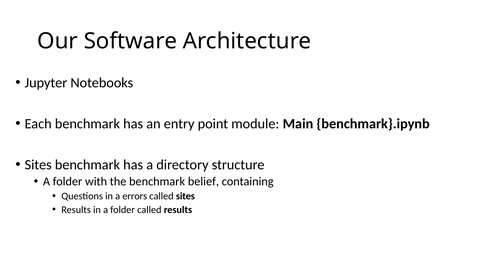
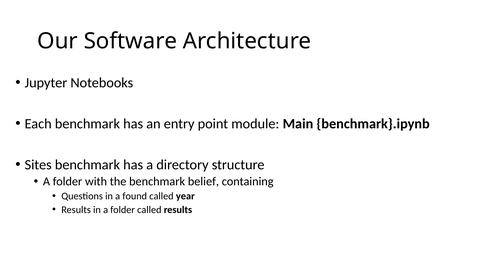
errors: errors -> found (135, 196)
called sites: sites -> year (185, 196)
